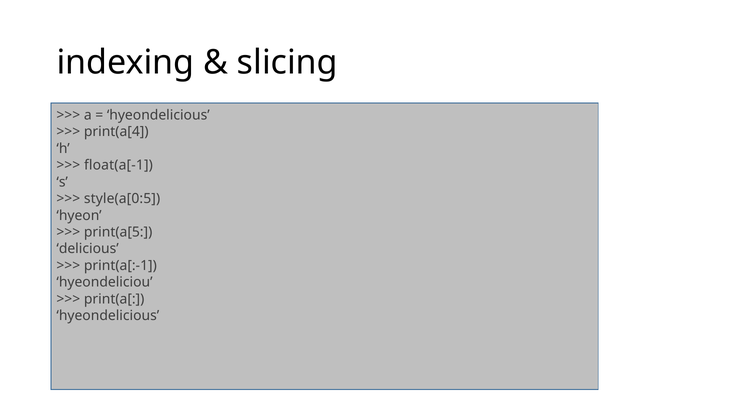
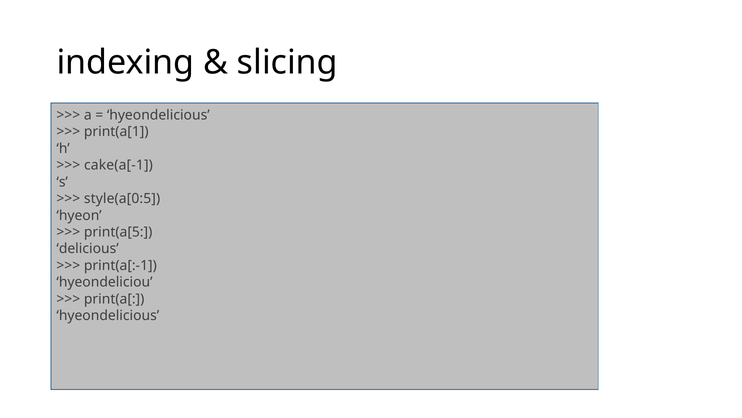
print(a[4: print(a[4 -> print(a[1 (116, 132)
float(a[-1: float(a[-1 -> cake(a[-1 (118, 165)
